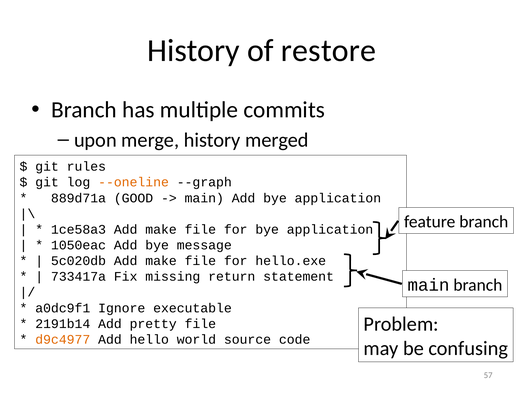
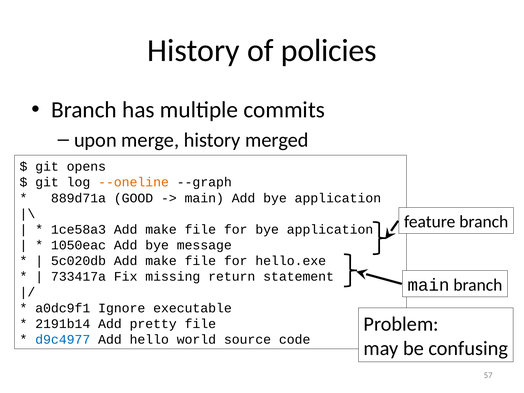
restore: restore -> policies (329, 51)
rules: rules -> opens (86, 167)
d9c4977 colour: orange -> blue (63, 339)
